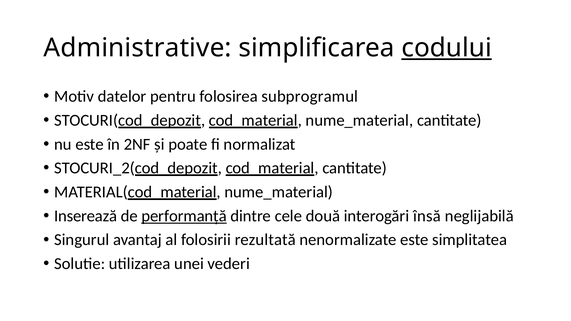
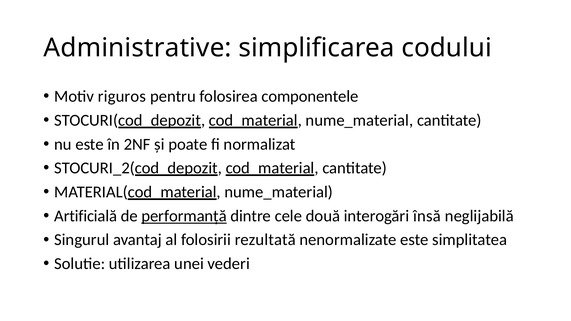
codului underline: present -> none (447, 48)
datelor: datelor -> riguros (122, 97)
subprogramul: subprogramul -> componentele (310, 97)
Inserează: Inserează -> Artificială (86, 216)
